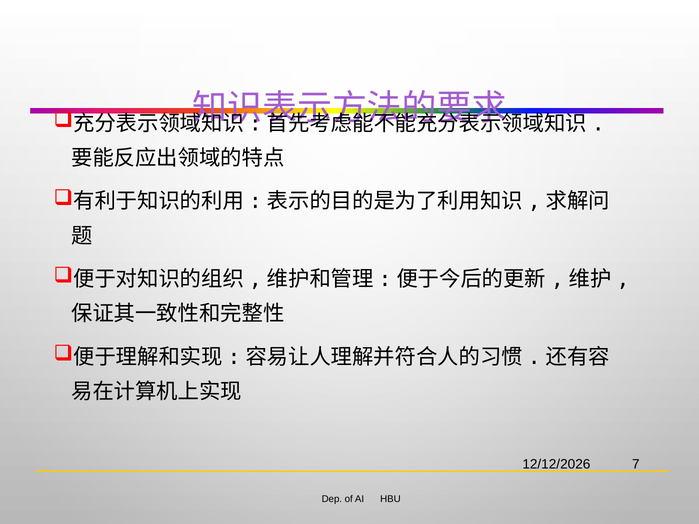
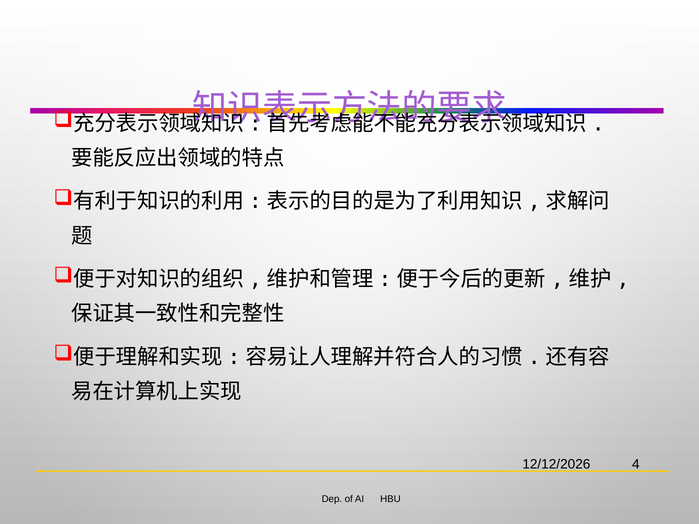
7: 7 -> 4 (636, 465)
